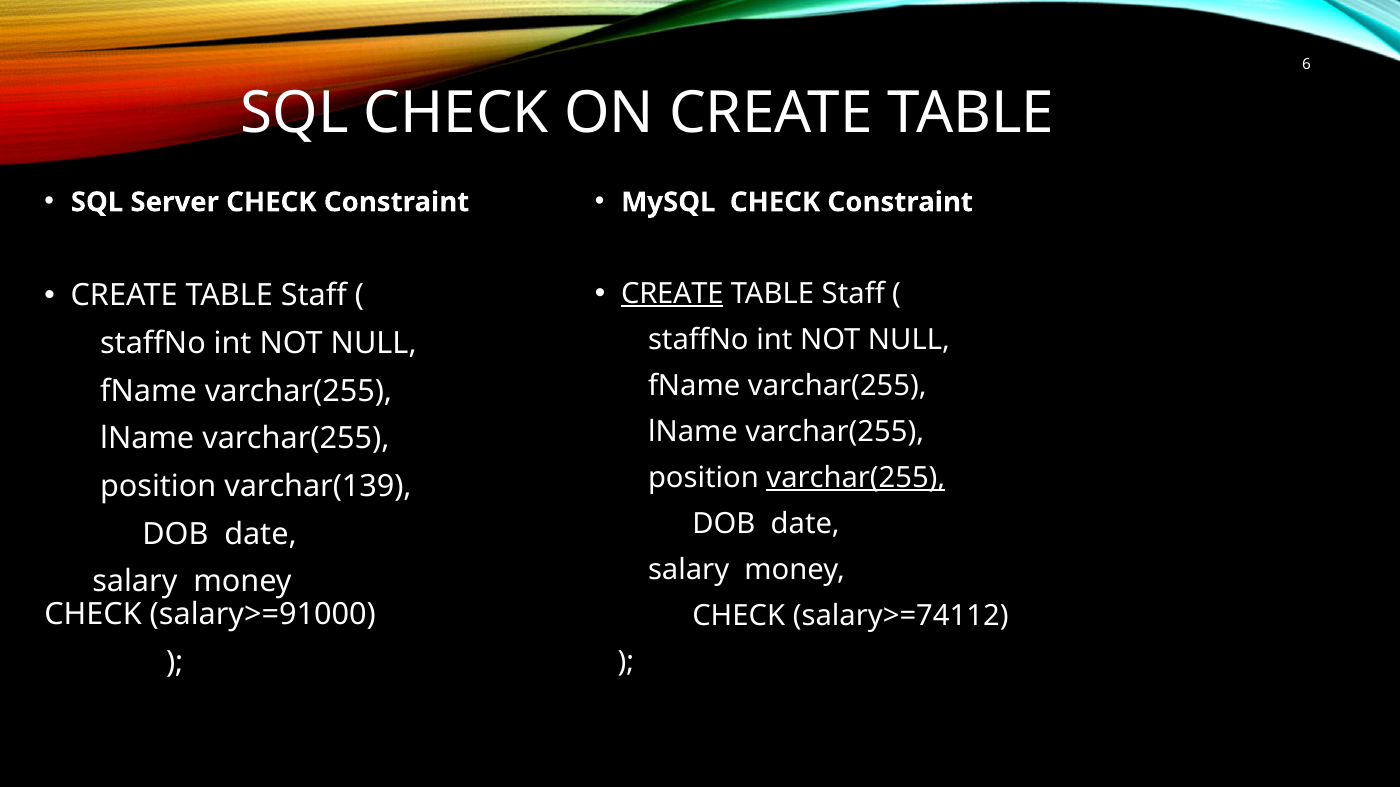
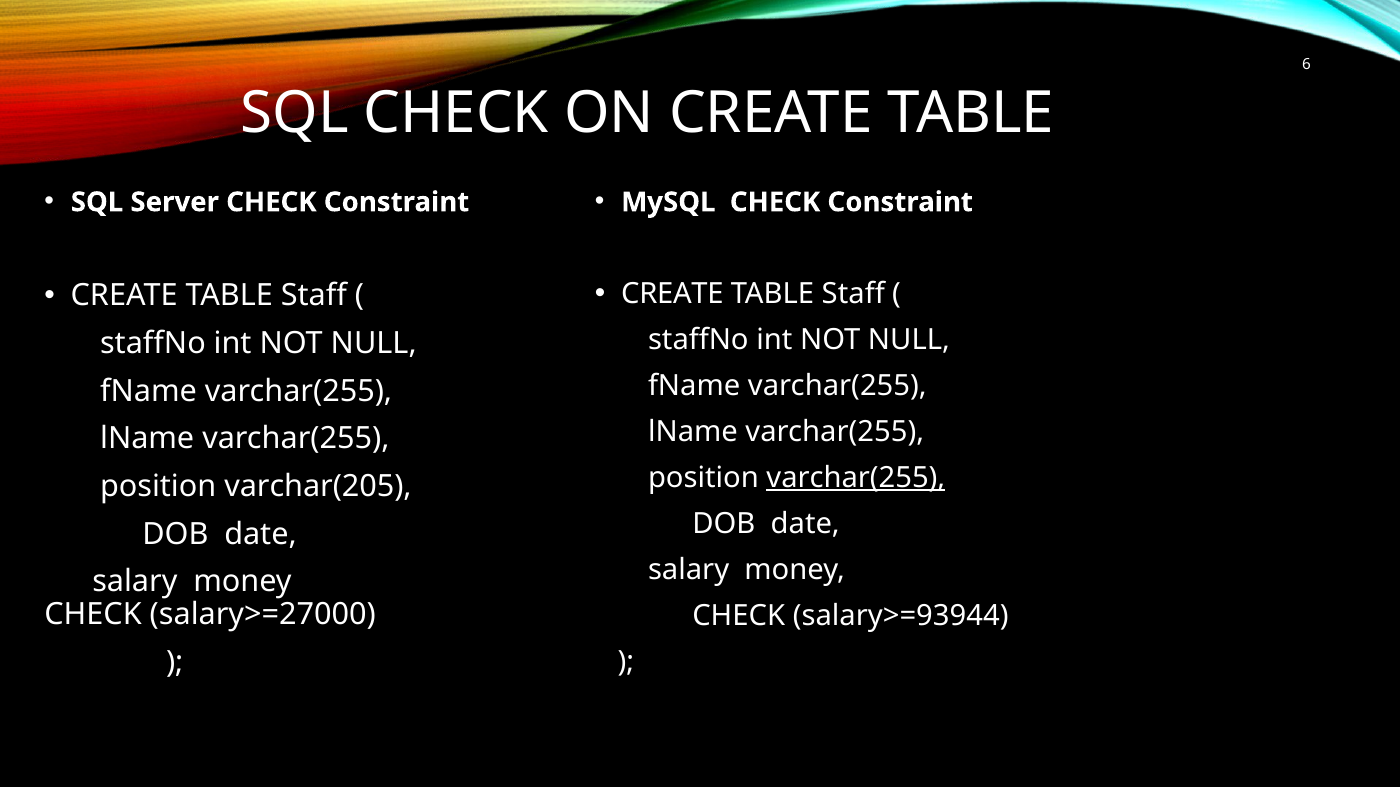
CREATE underline: present -> none (672, 294)
varchar(139: varchar(139 -> varchar(205 (318, 487)
salary>=91000: salary>=91000 -> salary>=27000 (263, 615)
salary>=74112: salary>=74112 -> salary>=93944 (901, 616)
